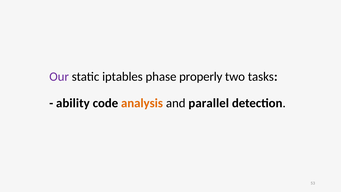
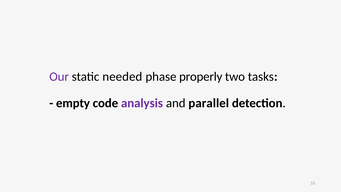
iptables: iptables -> needed (122, 77)
ability: ability -> empty (73, 103)
analysis colour: orange -> purple (142, 103)
